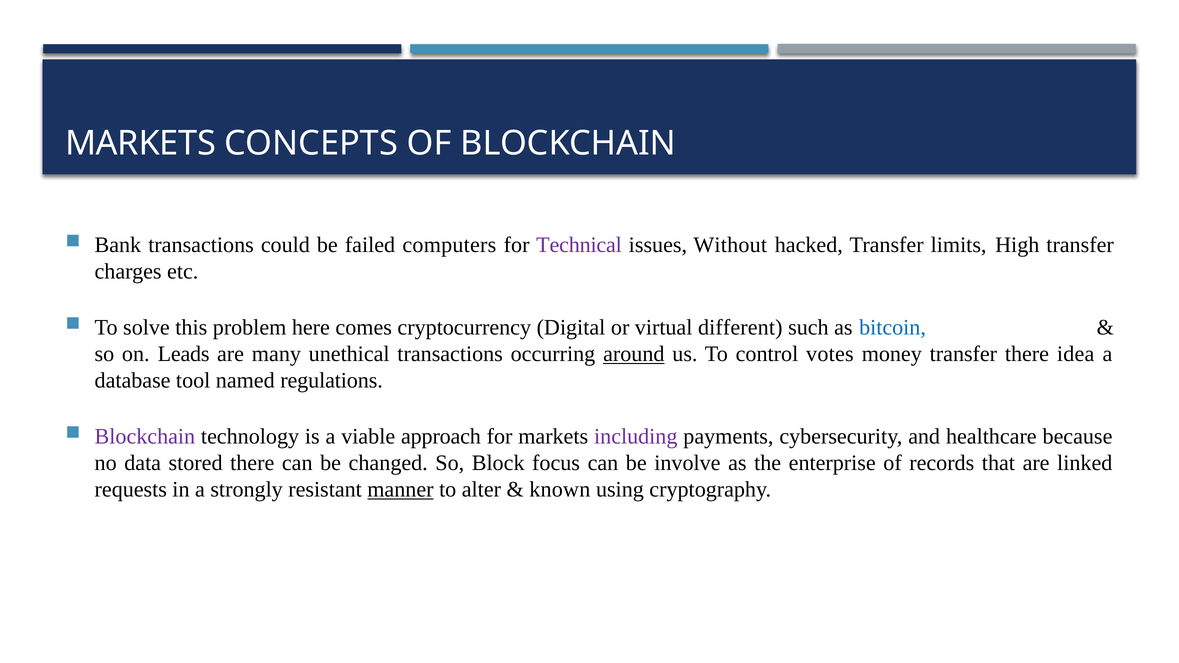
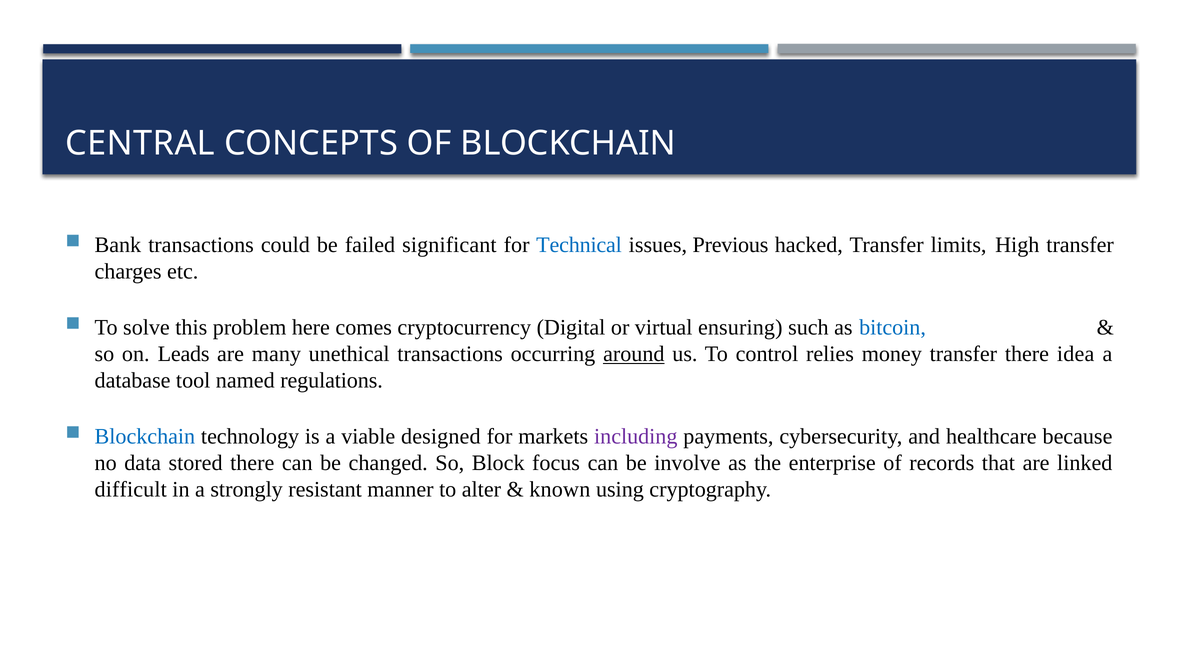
MARKETS: MARKETS -> CENTRAL (140, 143)
computers: computers -> significant (449, 245)
Technical colour: purple -> blue (579, 245)
Without: Without -> Previous (730, 245)
different: different -> ensuring (740, 328)
votes: votes -> relies (830, 354)
Blockchain colour: purple -> blue (145, 437)
approach: approach -> designed (441, 437)
requests: requests -> difficult (131, 490)
manner underline: present -> none (400, 490)
